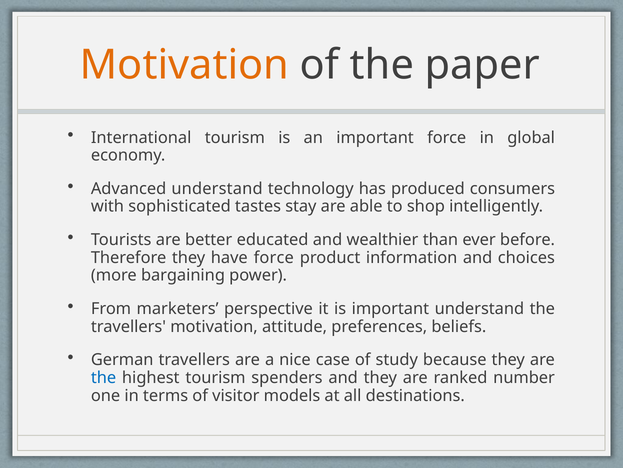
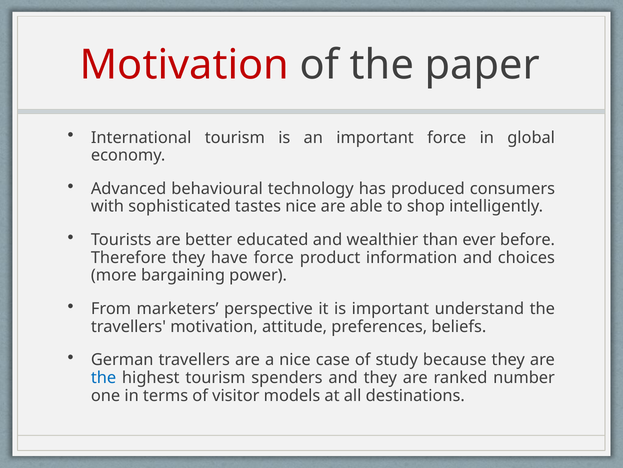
Motivation colour: orange -> red (184, 65)
Advanced understand: understand -> behavioural (217, 188)
tastes stay: stay -> nice (301, 206)
